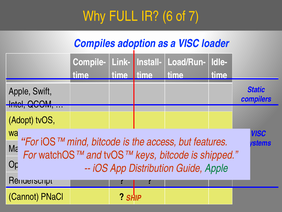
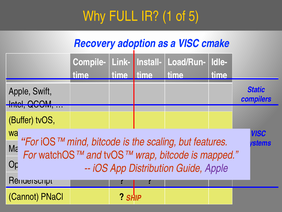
6: 6 -> 1 (168, 16)
7: 7 -> 5 (194, 16)
Compiles: Compiles -> Recovery (95, 43)
loader: loader -> cmake (215, 43)
Adopt: Adopt -> Buffer (21, 120)
access: access -> scaling (162, 141)
keys: keys -> wrap (146, 155)
shipped: shipped -> mapped (219, 155)
Apple colour: green -> purple (217, 168)
